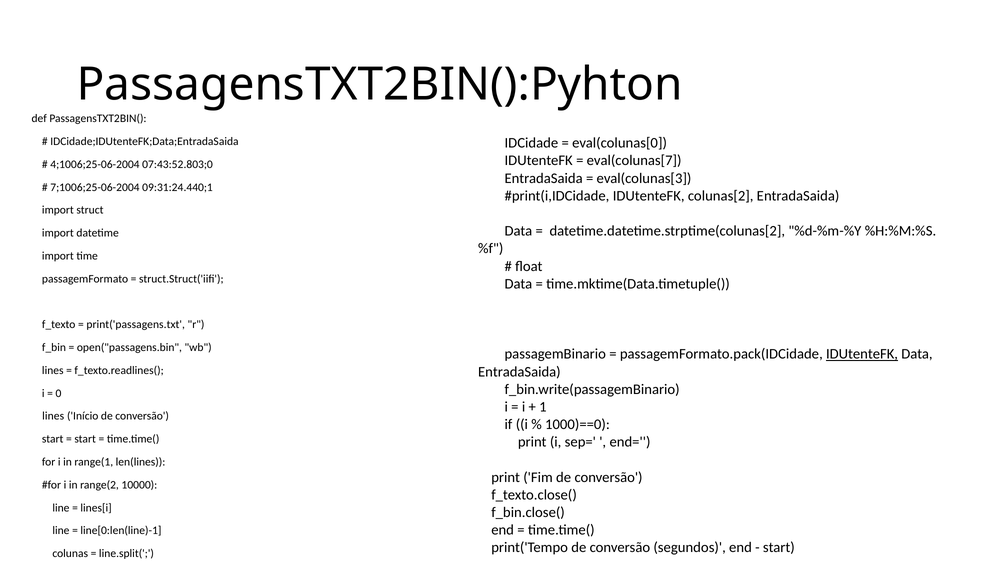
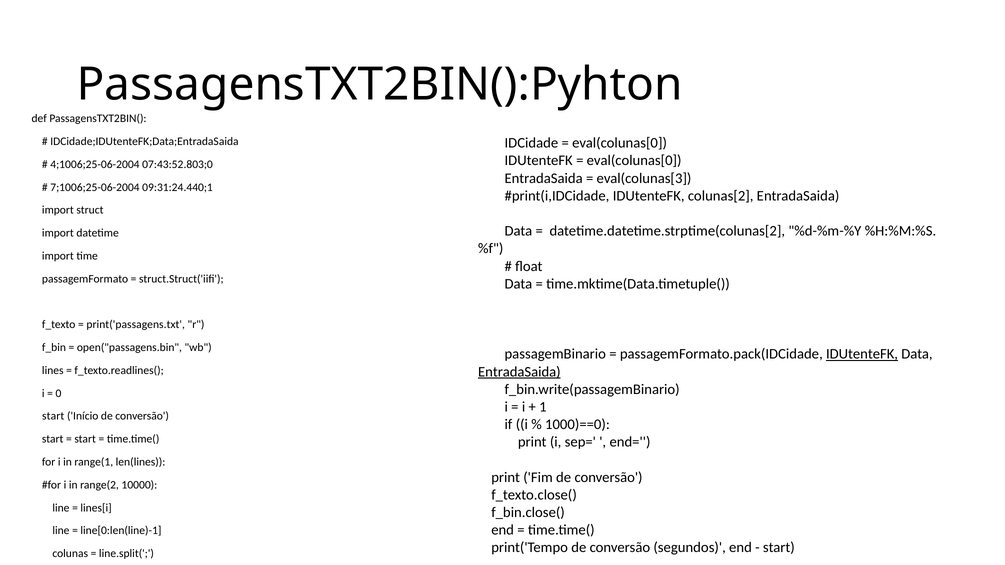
eval(colunas[7: eval(colunas[7 -> eval(colunas[0 (634, 161)
EntradaSaida underline: none -> present (519, 372)
lines: lines -> start (53, 416)
